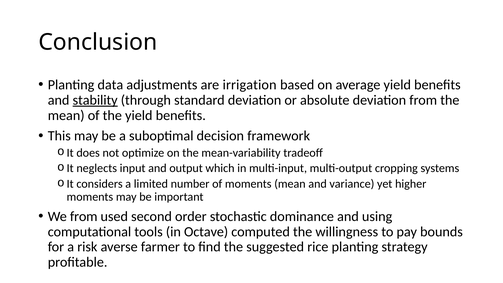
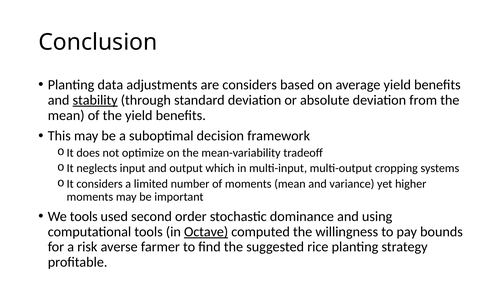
are irrigation: irrigation -> considers (250, 85)
We from: from -> tools (84, 216)
Octave underline: none -> present (206, 232)
